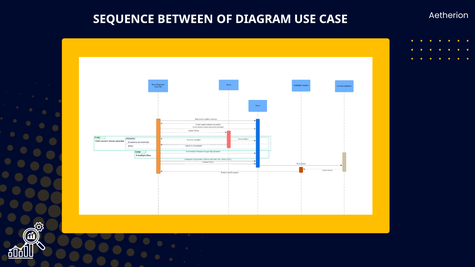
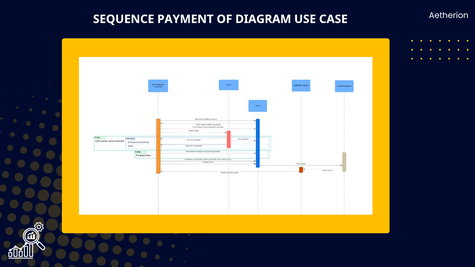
BETWEEN: BETWEEN -> PAYMENT (185, 19)
